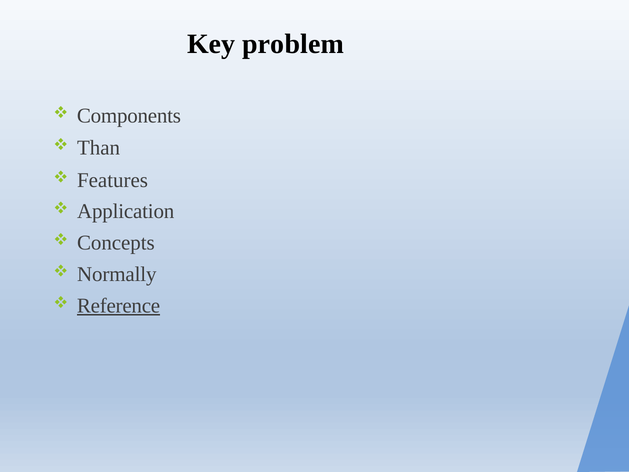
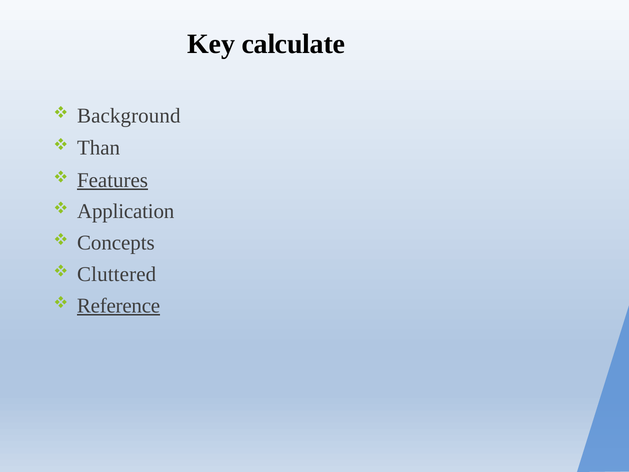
problem: problem -> calculate (293, 44)
Components: Components -> Background (129, 116)
Features underline: none -> present (113, 180)
Normally: Normally -> Cluttered (117, 274)
